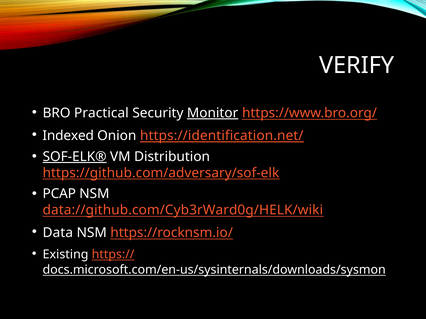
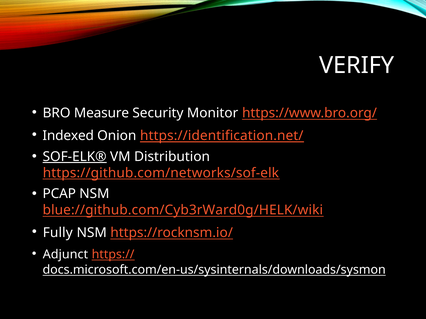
Practical: Practical -> Measure (102, 113)
Monitor underline: present -> none (213, 113)
https://github.com/adversary/sof-elk: https://github.com/adversary/sof-elk -> https://github.com/networks/sof-elk (161, 173)
data://github.com/Cyb3rWard0g/HELK/wiki: data://github.com/Cyb3rWard0g/HELK/wiki -> blue://github.com/Cyb3rWard0g/HELK/wiki (183, 210)
Data: Data -> Fully (58, 233)
Existing: Existing -> Adjunct (65, 255)
